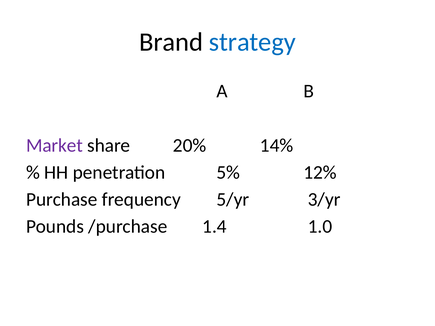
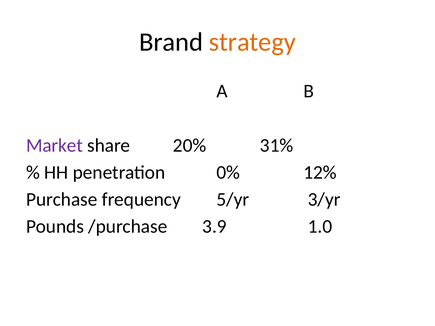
strategy colour: blue -> orange (252, 42)
14%: 14% -> 31% (277, 145)
5%: 5% -> 0% (228, 172)
1.4: 1.4 -> 3.9 (215, 227)
